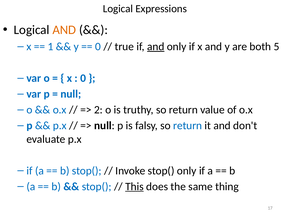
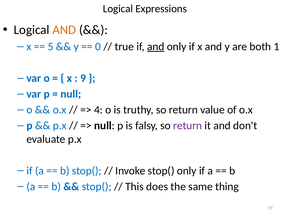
1: 1 -> 5 (50, 46)
5: 5 -> 1 (277, 46)
0: 0 -> 9 (83, 78)
2: 2 -> 4 (98, 109)
return colour: blue -> purple (188, 125)
This underline: present -> none (134, 186)
